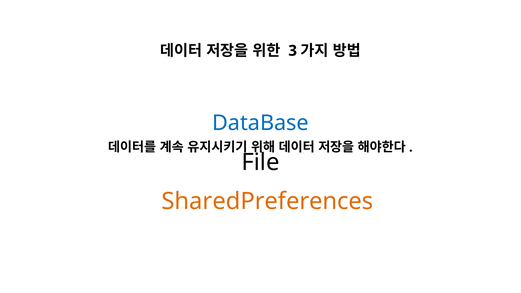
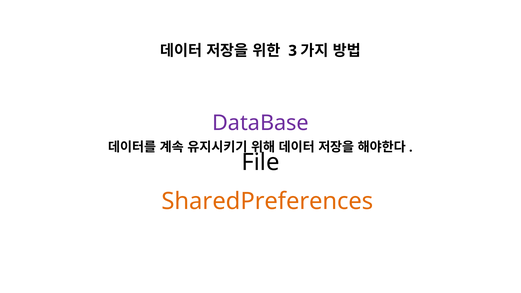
DataBase colour: blue -> purple (260, 123)
